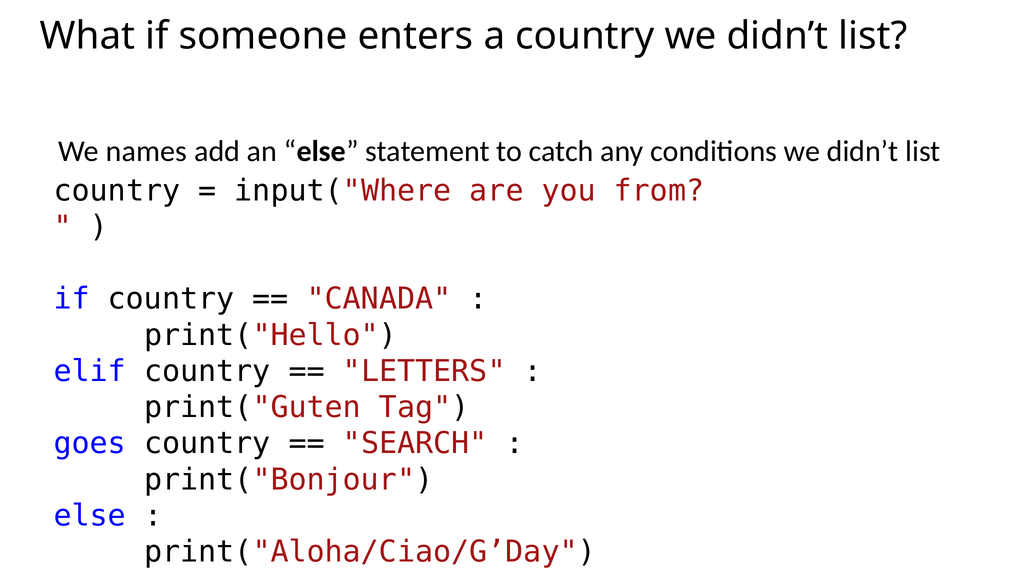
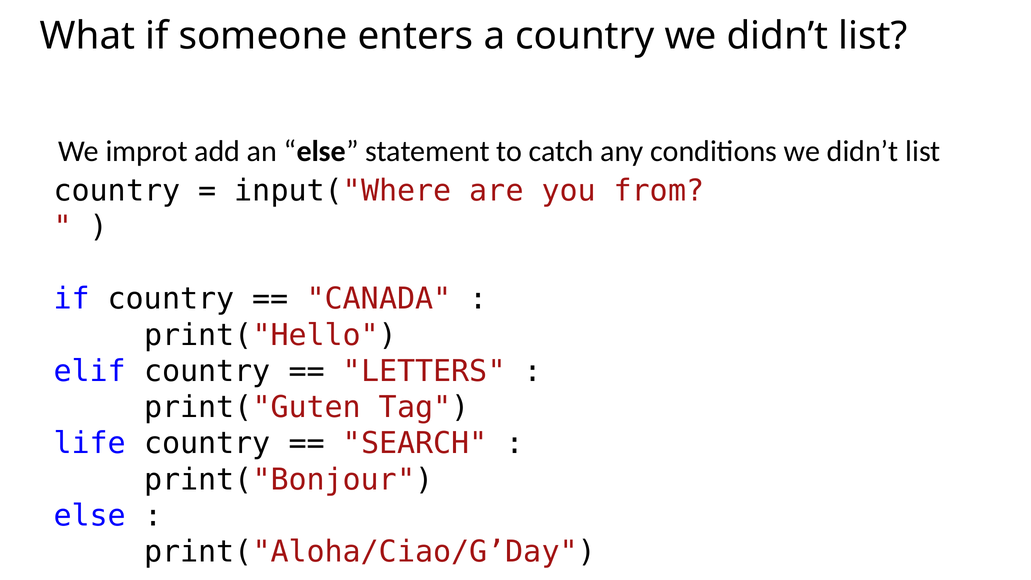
names: names -> improt (147, 151)
goes: goes -> life (90, 443)
